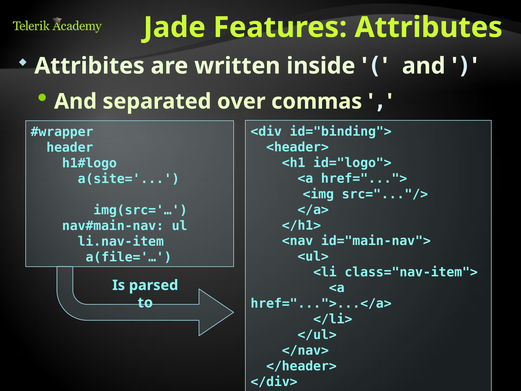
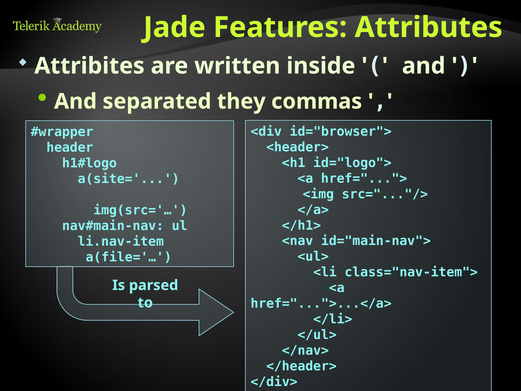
over: over -> they (241, 101)
id="binding">: id="binding"> -> id="browser"> (341, 131)
